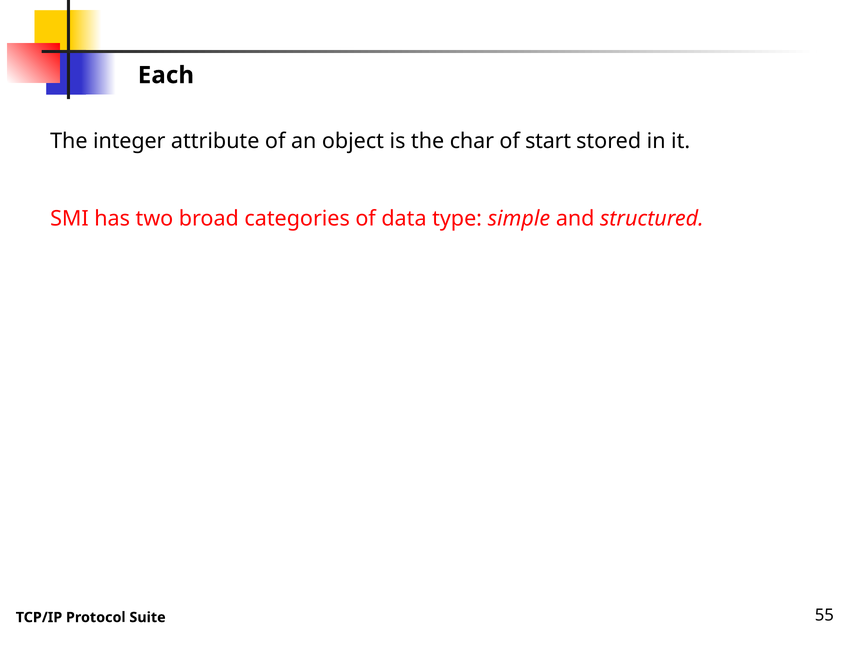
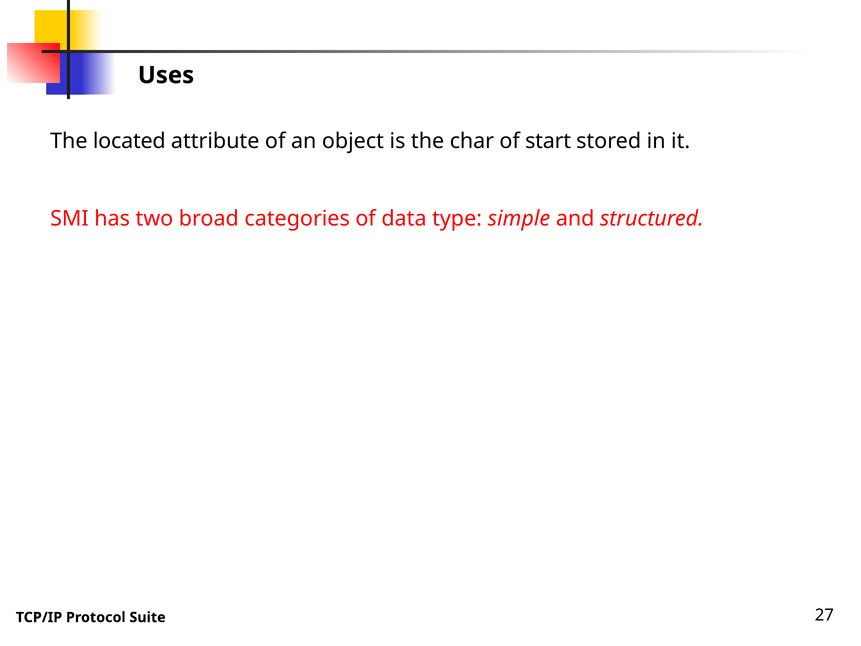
Each: Each -> Uses (166, 75)
integer: integer -> located (129, 141)
55: 55 -> 27 (824, 615)
